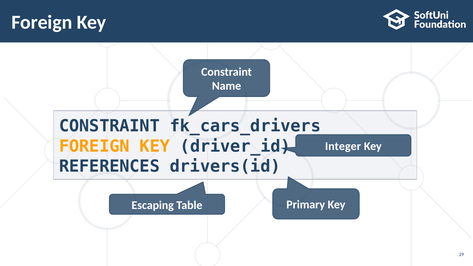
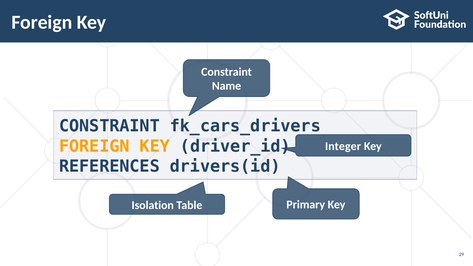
Escaping: Escaping -> Isolation (153, 205)
